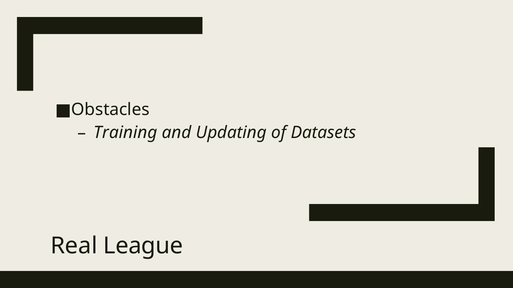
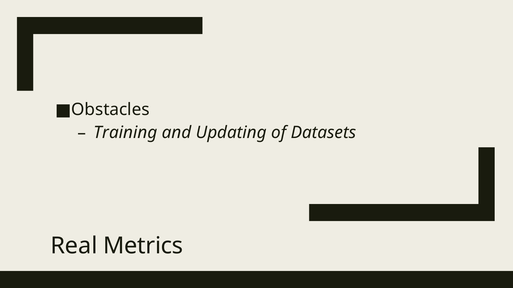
League: League -> Metrics (143, 246)
